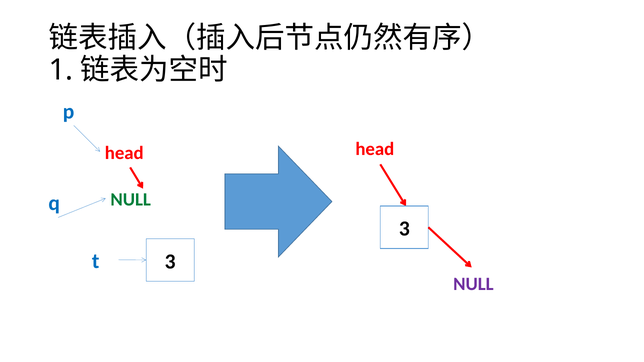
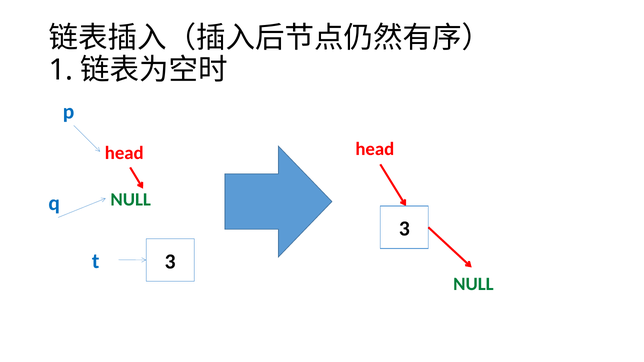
NULL colour: purple -> green (473, 284)
